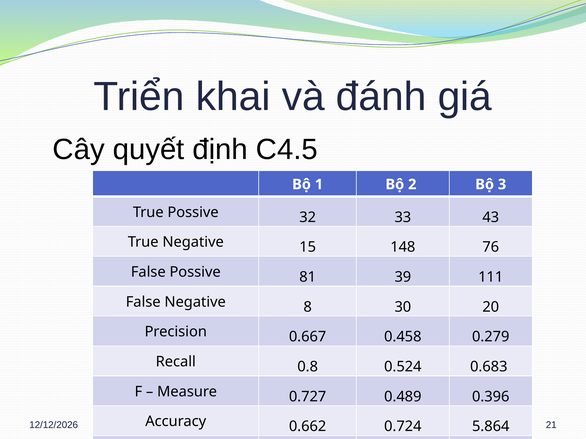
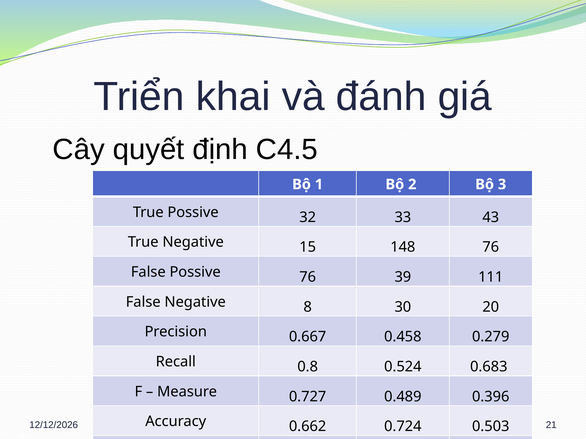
Possive 81: 81 -> 76 (308, 277)
5.864: 5.864 -> 0.503 (491, 427)
